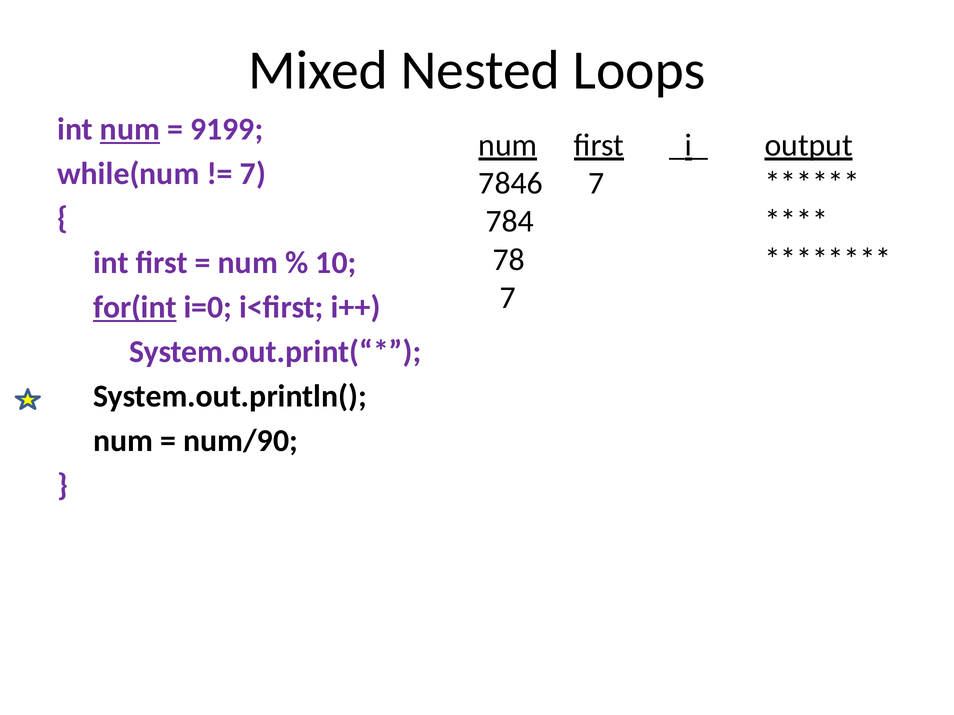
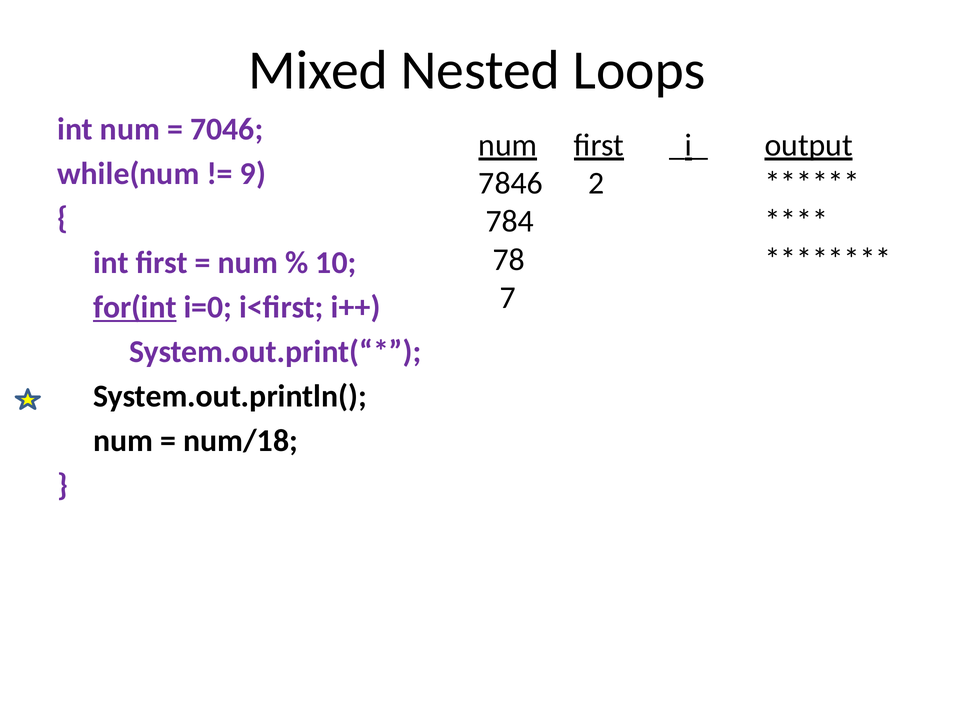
num underline: present -> none (130, 129)
9199: 9199 -> 7046 (227, 129)
7: 7 -> 9 (253, 174)
7846 7: 7 -> 2 (596, 183)
num/90: num/90 -> num/18 (241, 441)
